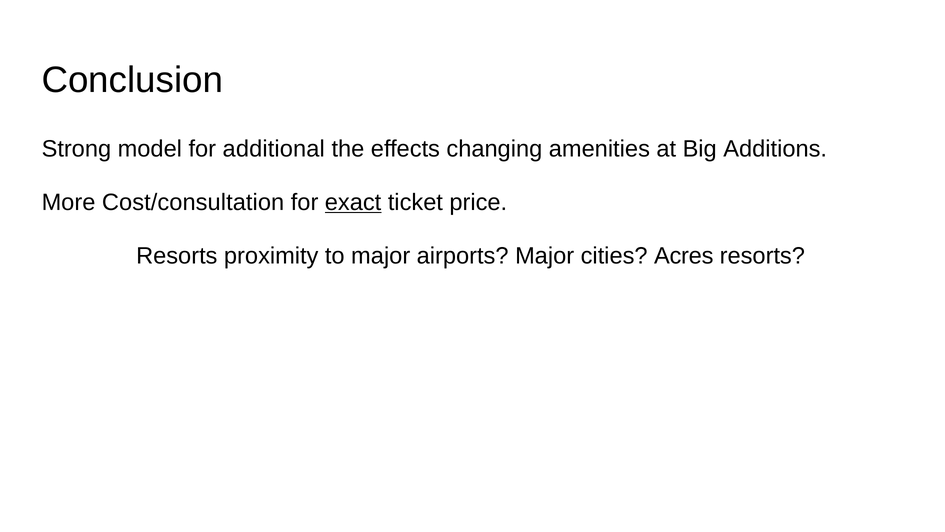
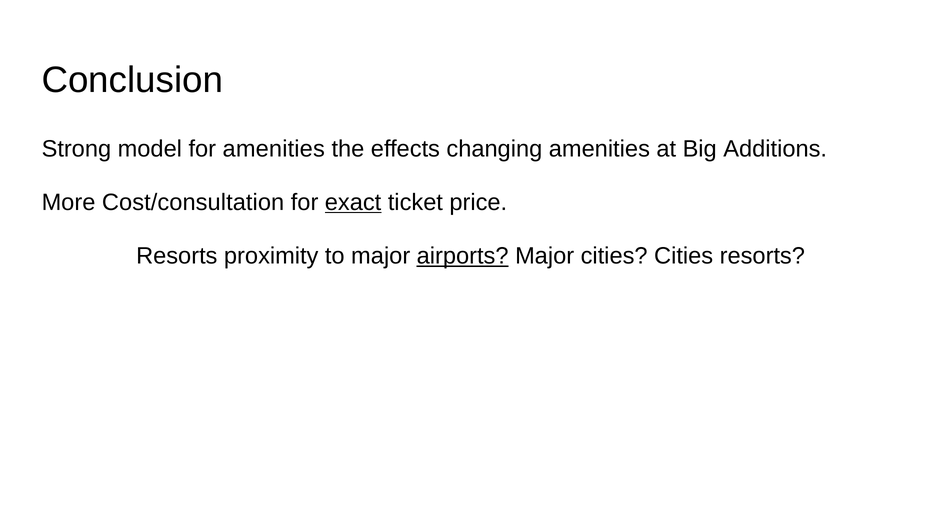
for additional: additional -> amenities (274, 149)
airports underline: none -> present (463, 256)
cities Acres: Acres -> Cities (684, 256)
